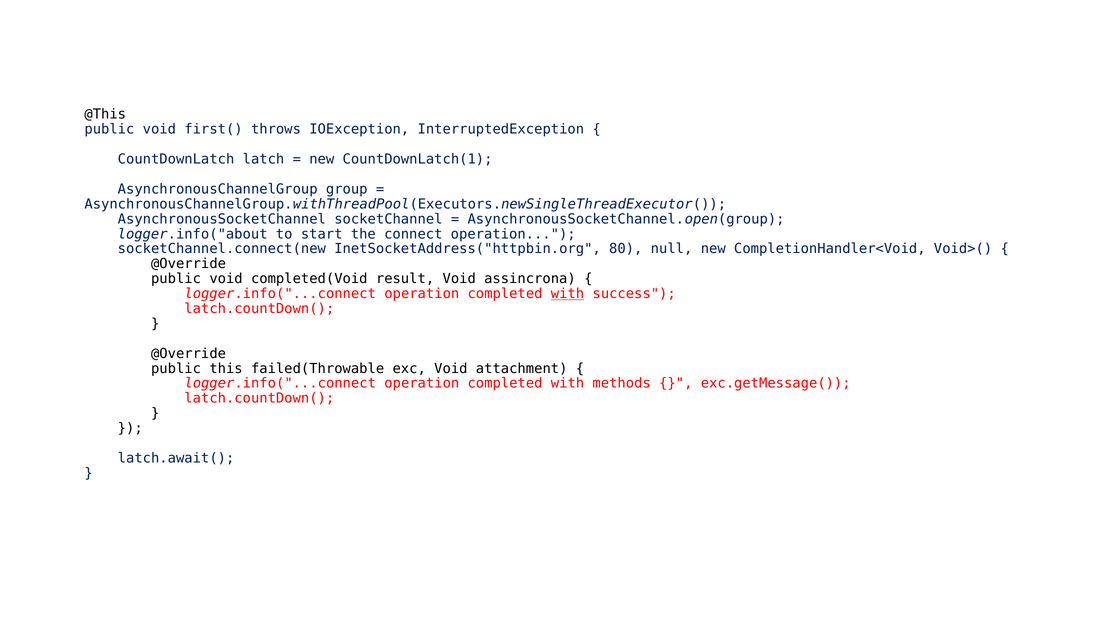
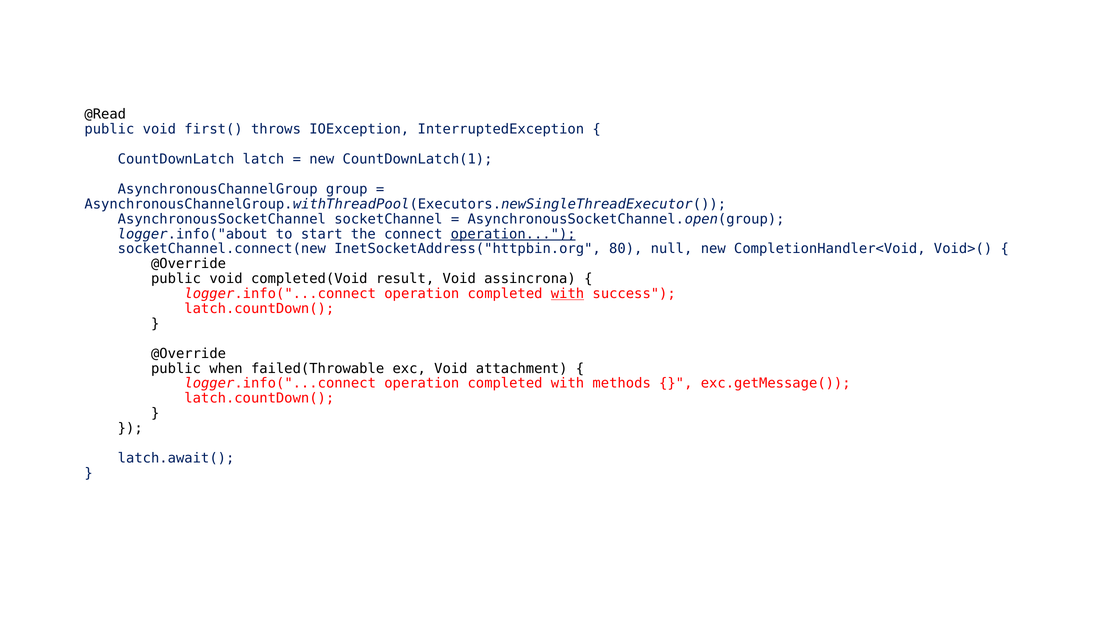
@This: @This -> @Read (105, 114)
operation underline: none -> present (513, 234)
this: this -> when (226, 369)
